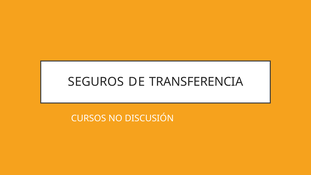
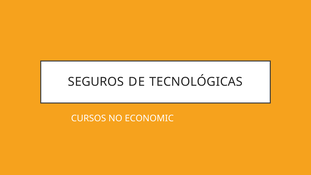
TRANSFERENCIA: TRANSFERENCIA -> TECNOLÓGICAS (196, 82)
DISCUSIÓN: DISCUSIÓN -> ECONOMIC (149, 118)
